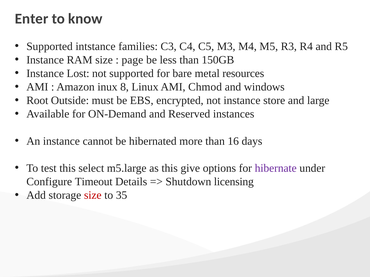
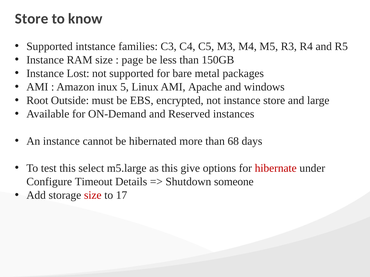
Enter: Enter -> Store (32, 19)
resources: resources -> packages (243, 74)
8: 8 -> 5 (125, 87)
Chmod: Chmod -> Apache (205, 87)
16: 16 -> 68 (233, 141)
hibernate colour: purple -> red (276, 168)
licensing: licensing -> someone (234, 182)
35: 35 -> 17 (122, 196)
